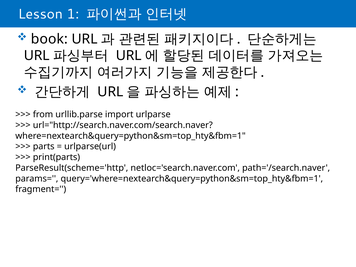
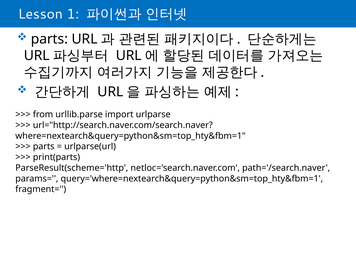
book: book -> parts (49, 39)
